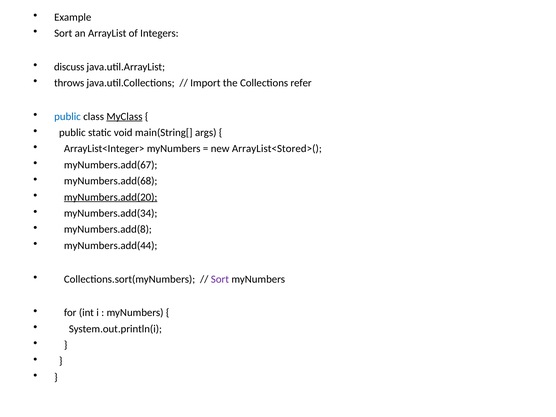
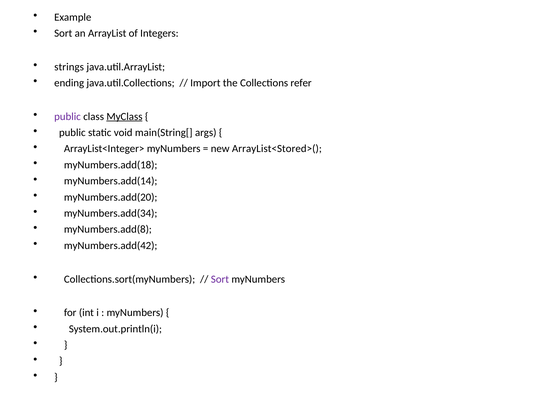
discuss: discuss -> strings (69, 67)
throws: throws -> ending (69, 83)
public colour: blue -> purple (68, 116)
myNumbers.add(67: myNumbers.add(67 -> myNumbers.add(18 (111, 165)
myNumbers.add(68: myNumbers.add(68 -> myNumbers.add(14 (111, 181)
myNumbers.add(20 underline: present -> none (111, 197)
myNumbers.add(44: myNumbers.add(44 -> myNumbers.add(42 (111, 246)
